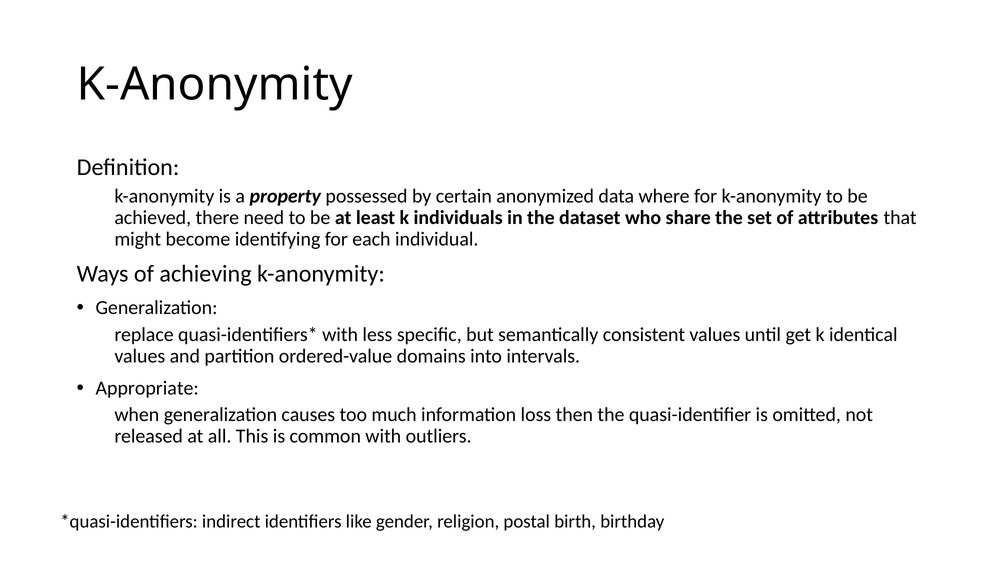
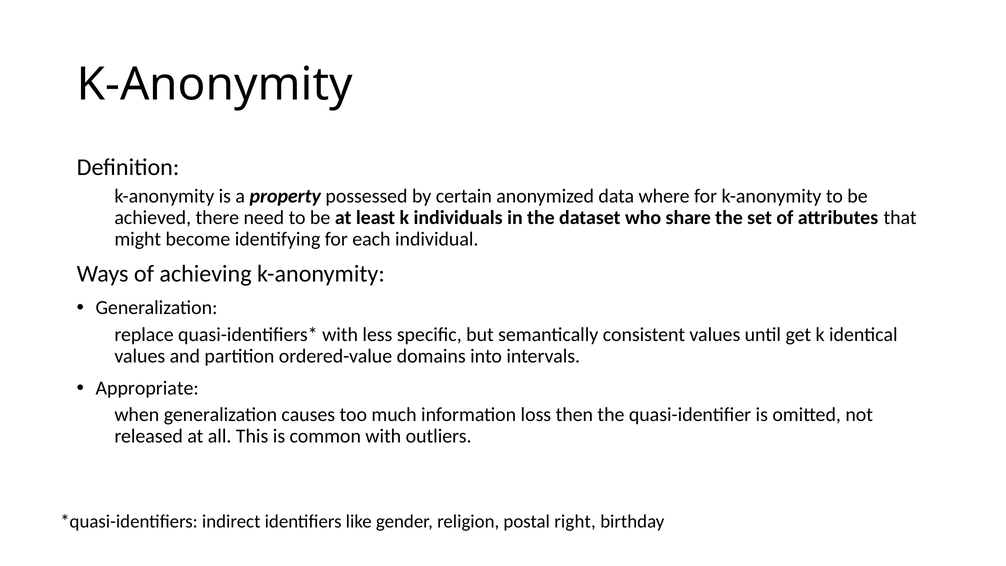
birth: birth -> right (575, 522)
